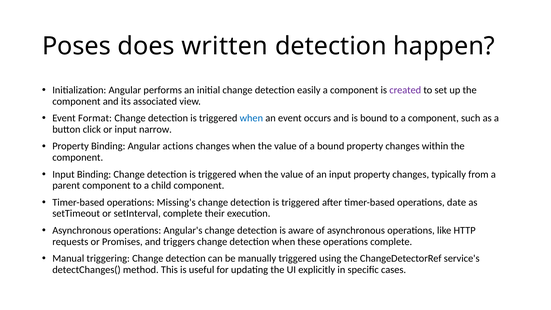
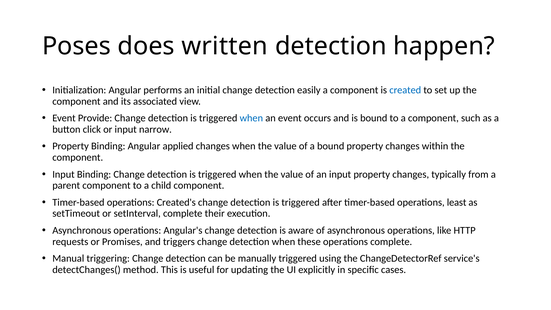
created colour: purple -> blue (405, 90)
Format: Format -> Provide (95, 118)
actions: actions -> applied (178, 146)
Missing's: Missing's -> Created's (176, 202)
date: date -> least (457, 202)
